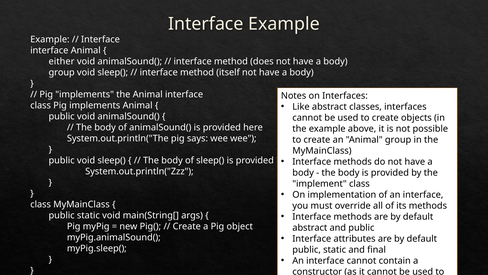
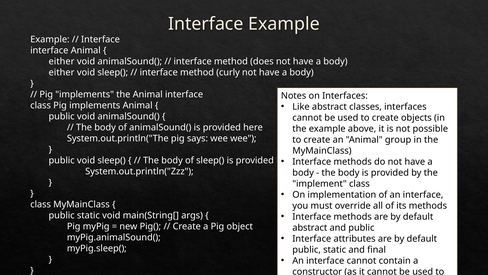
group: group -> either (62, 72)
itself: itself -> curly (228, 72)
